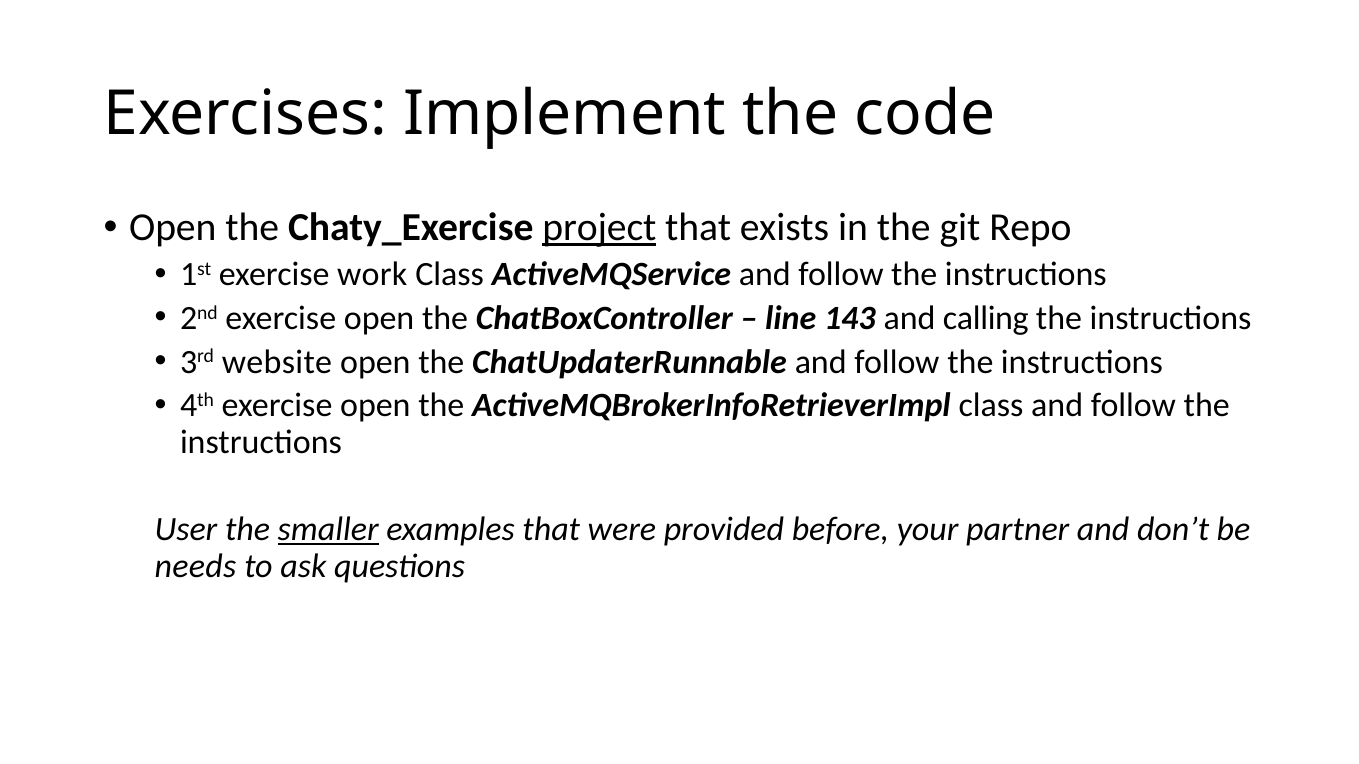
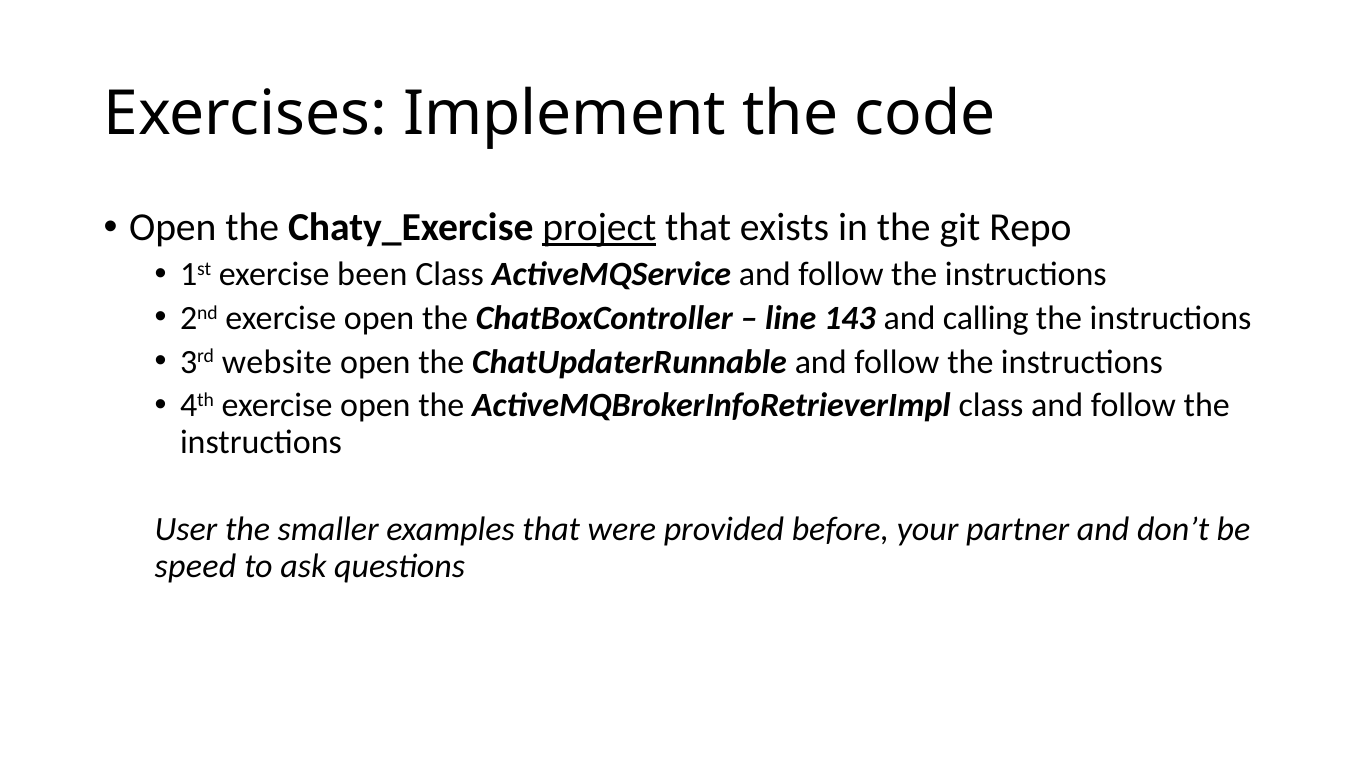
work: work -> been (372, 275)
smaller underline: present -> none (328, 530)
needs: needs -> speed (195, 567)
